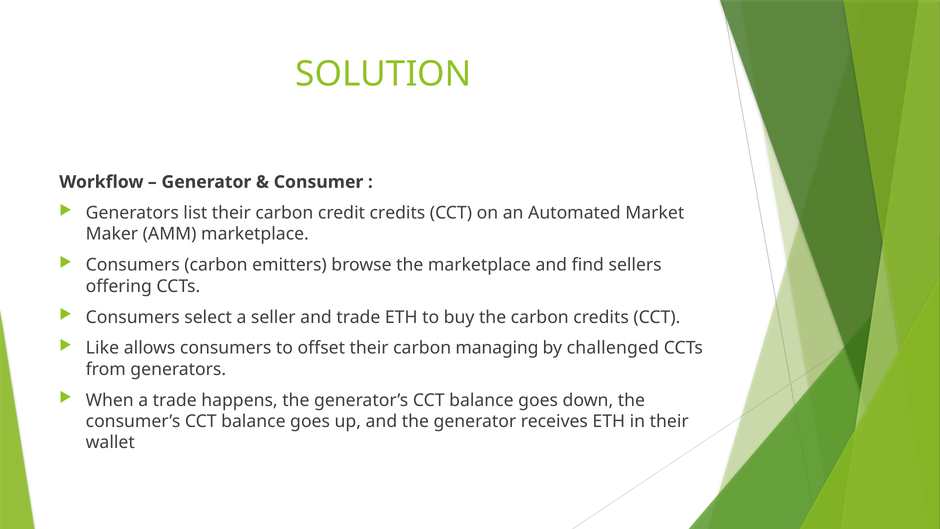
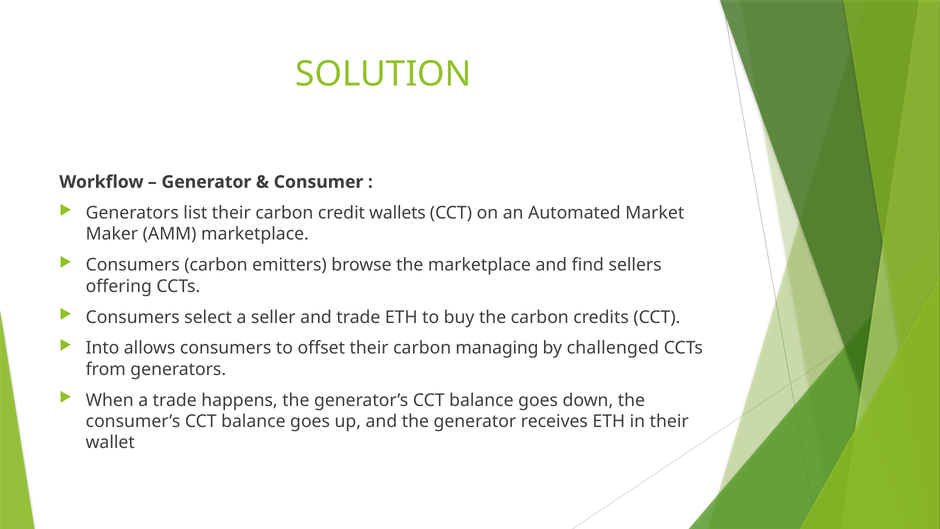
credit credits: credits -> wallets (398, 213)
Like: Like -> Into (103, 348)
